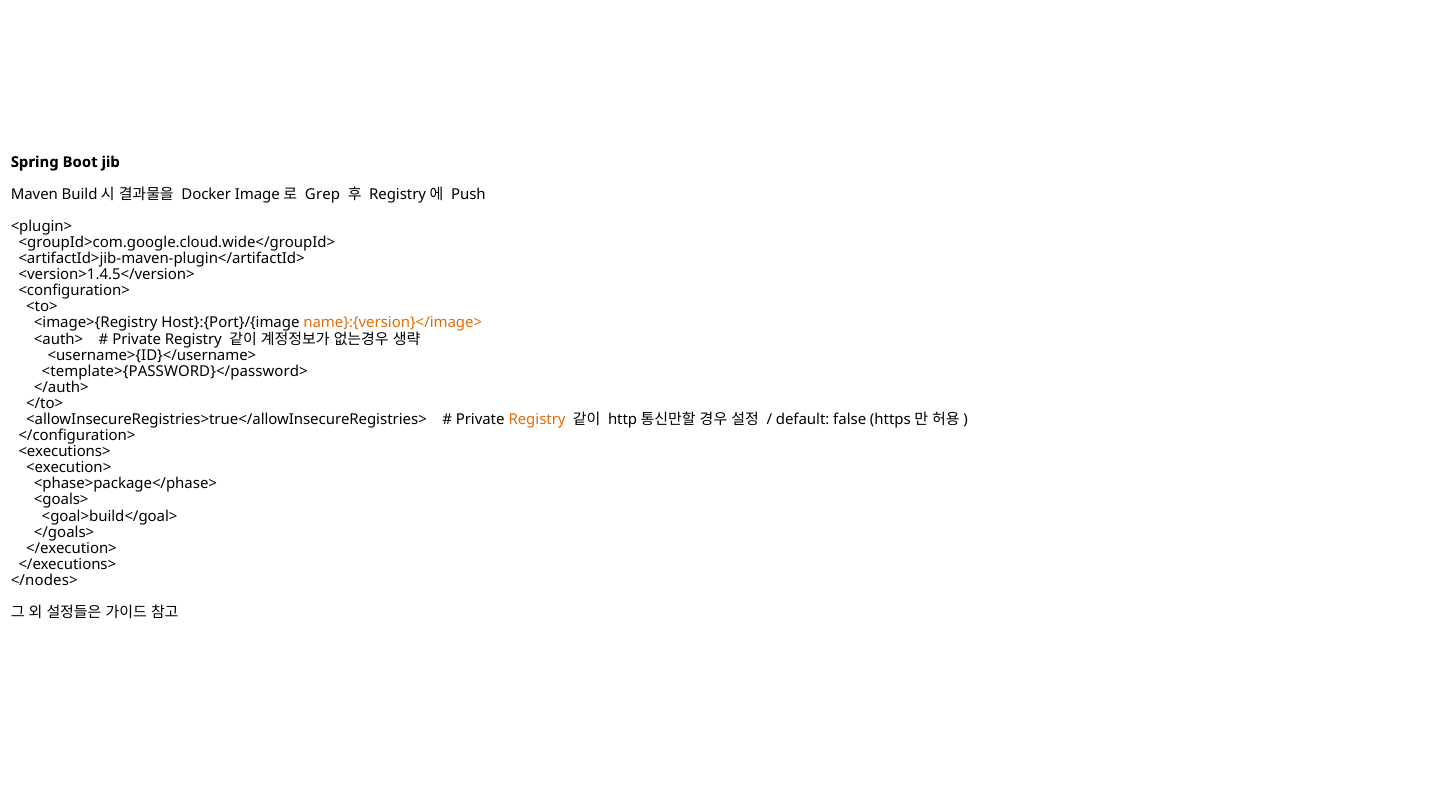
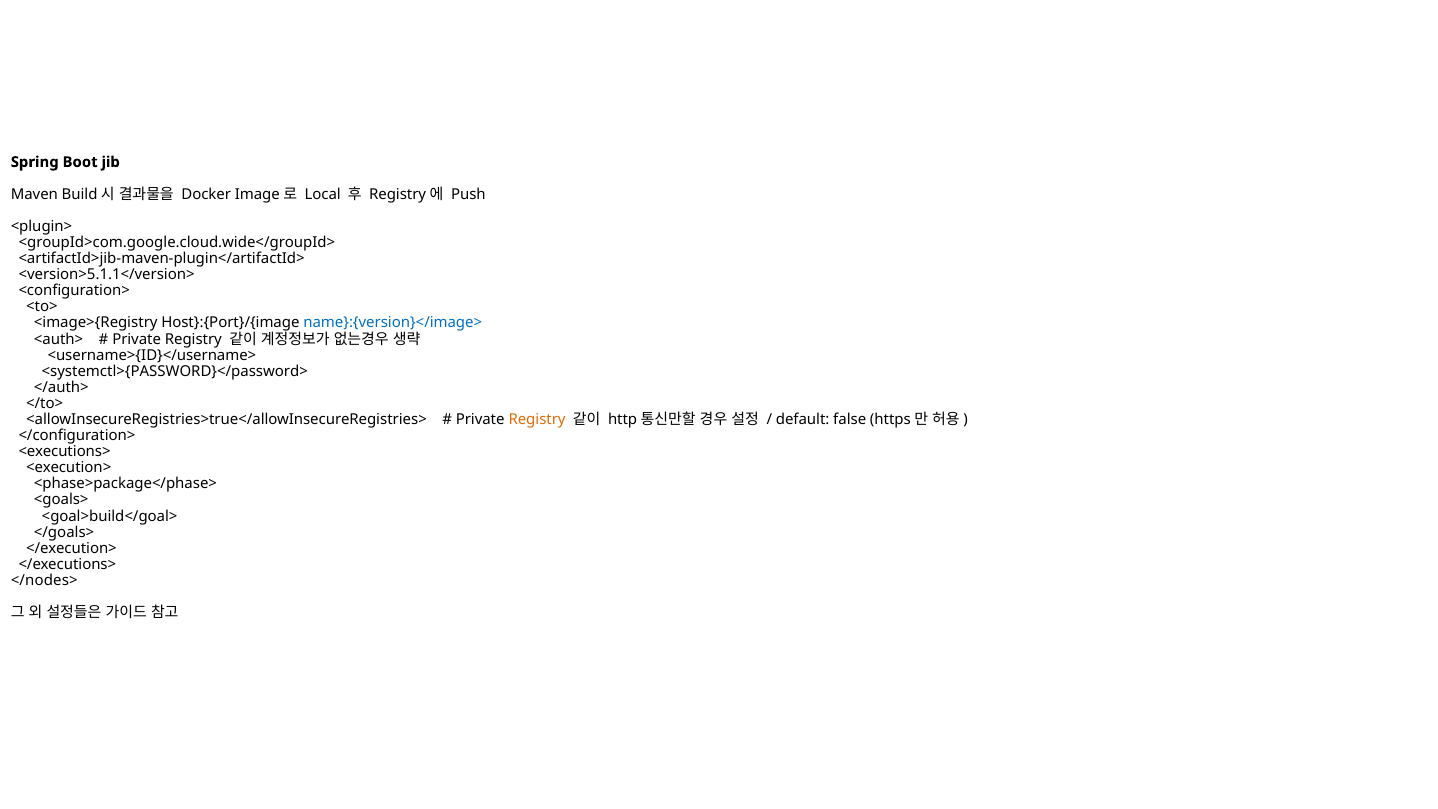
Grep: Grep -> Local (323, 194)
<version>1.4.5</version>: <version>1.4.5</version> -> <version>5.1.1</version> (107, 275)
name}:{version}</image> colour: orange -> blue (393, 323)
<template>{PASSWORD}</password>: <template>{PASSWORD}</password> -> <systemctl>{PASSWORD}</password> (175, 371)
